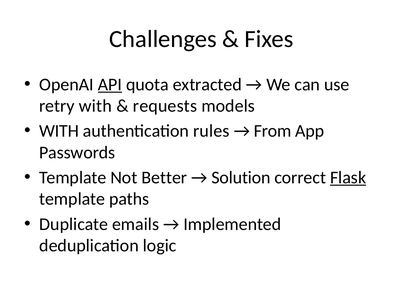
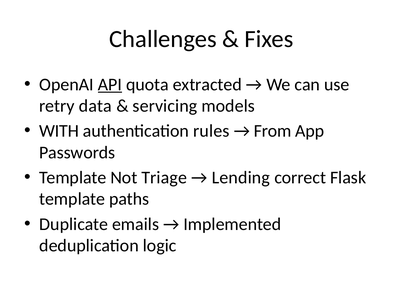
retry with: with -> data (95, 106)
requests: requests -> servicing (165, 106)
Better: Better -> Triage (164, 178)
Solution: Solution -> Lending (241, 178)
Flask underline: present -> none (348, 178)
